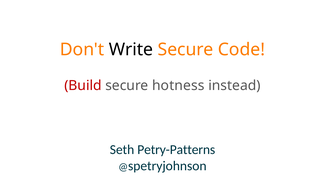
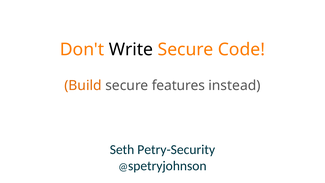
Build colour: red -> orange (83, 85)
hotness: hotness -> features (178, 85)
Petry-Patterns: Petry-Patterns -> Petry-Security (176, 149)
